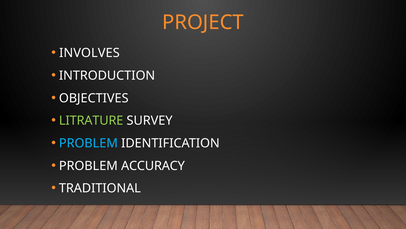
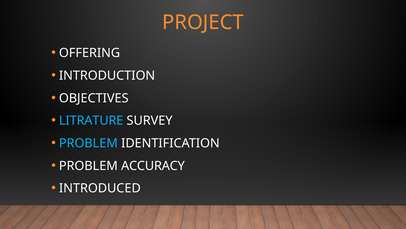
INVOLVES: INVOLVES -> OFFERING (90, 53)
LITRATURE colour: light green -> light blue (91, 120)
TRADITIONAL: TRADITIONAL -> INTRODUCED (100, 188)
